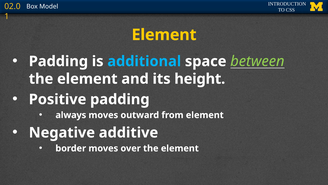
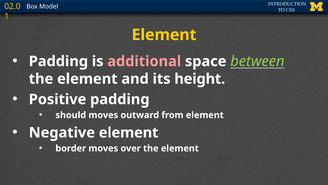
additional colour: light blue -> pink (144, 61)
always: always -> should (71, 115)
Negative additive: additive -> element (129, 132)
